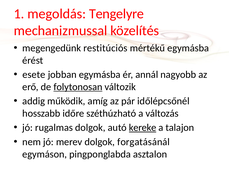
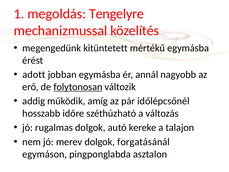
restitúciós: restitúciós -> kitüntetett (106, 48)
esete: esete -> adott (34, 75)
kereke underline: present -> none (143, 127)
